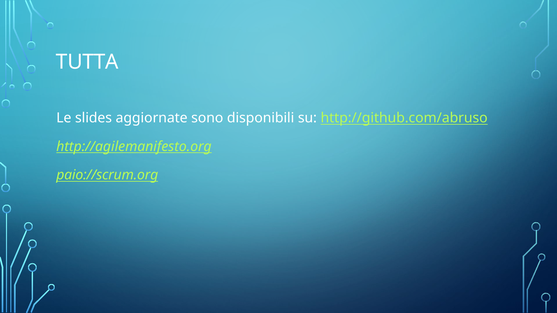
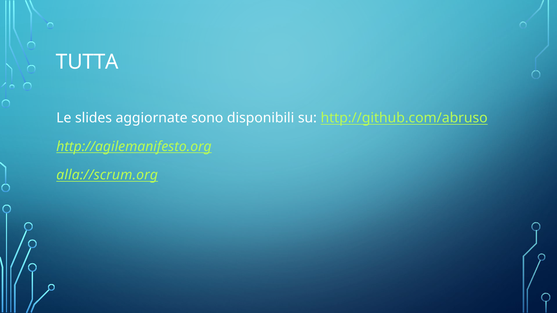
paio://scrum.org: paio://scrum.org -> alla://scrum.org (107, 175)
